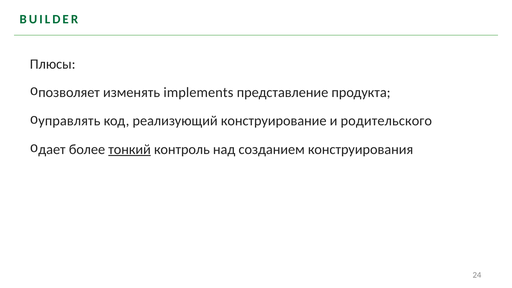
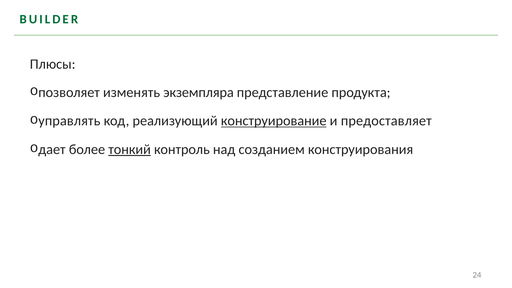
implements: implements -> экземпляра (199, 93)
конструирование underline: none -> present (274, 121)
родительского: родительского -> предоставляет (386, 121)
